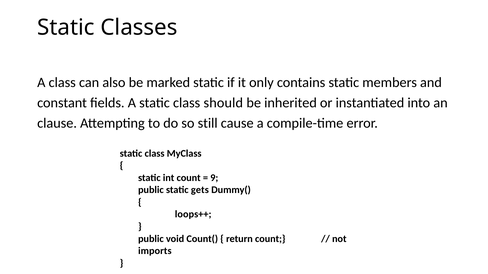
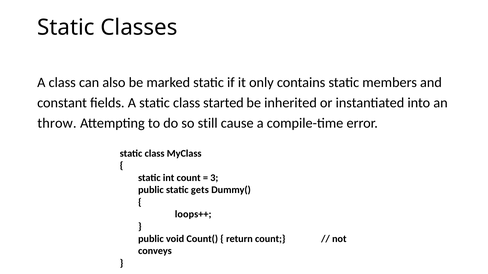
should: should -> started (223, 103)
clause: clause -> throw (57, 123)
9: 9 -> 3 (214, 178)
imports: imports -> conveys (155, 251)
